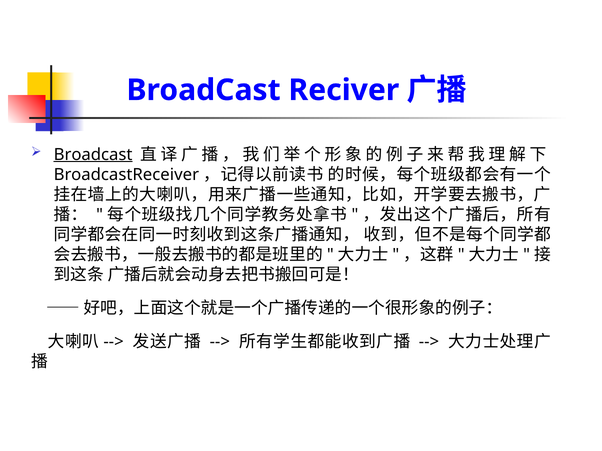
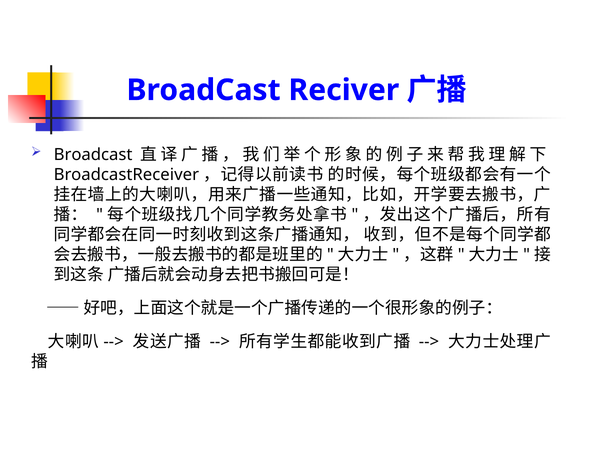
Broadcast underline: present -> none (93, 155)
